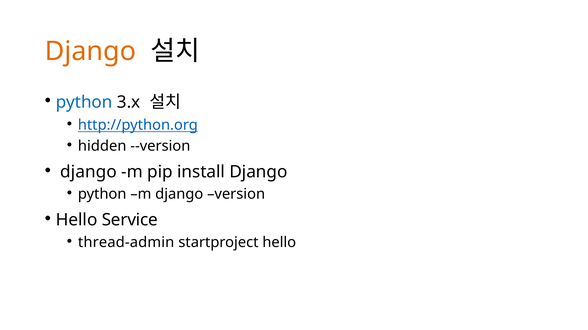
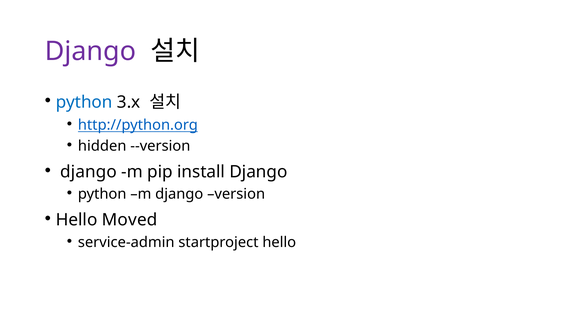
Django colour: orange -> purple (90, 51)
Service: Service -> Moved (130, 220)
thread-admin: thread-admin -> service-admin (126, 243)
